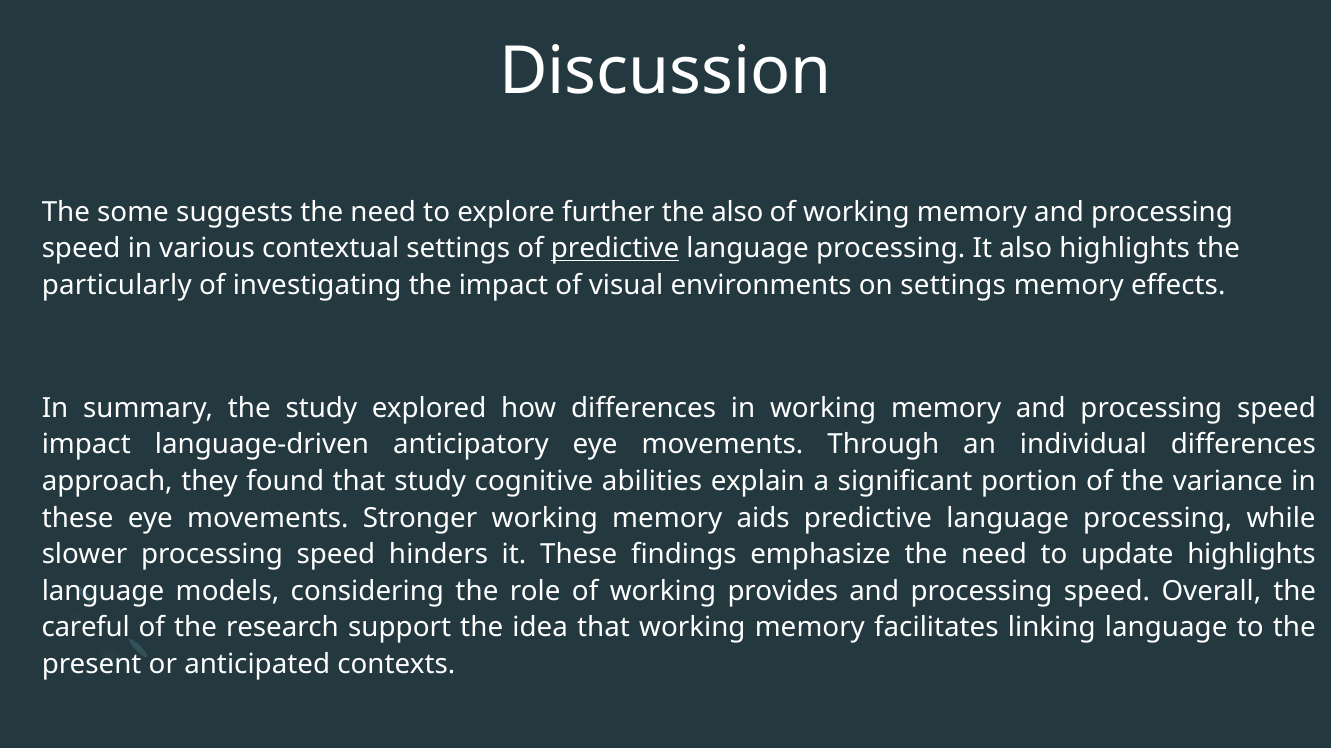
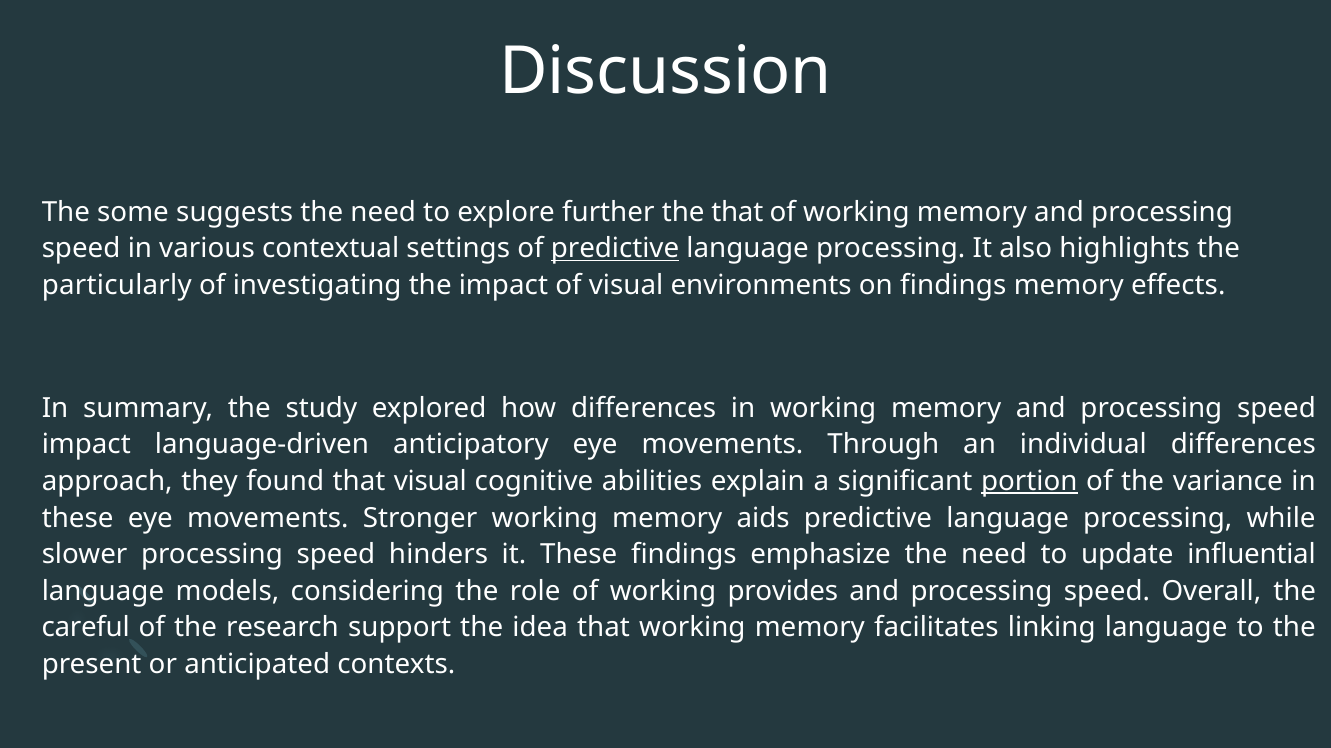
the also: also -> that (737, 212)
on settings: settings -> findings (953, 285)
that study: study -> visual (430, 482)
portion underline: none -> present (1029, 482)
update highlights: highlights -> influential (1251, 555)
